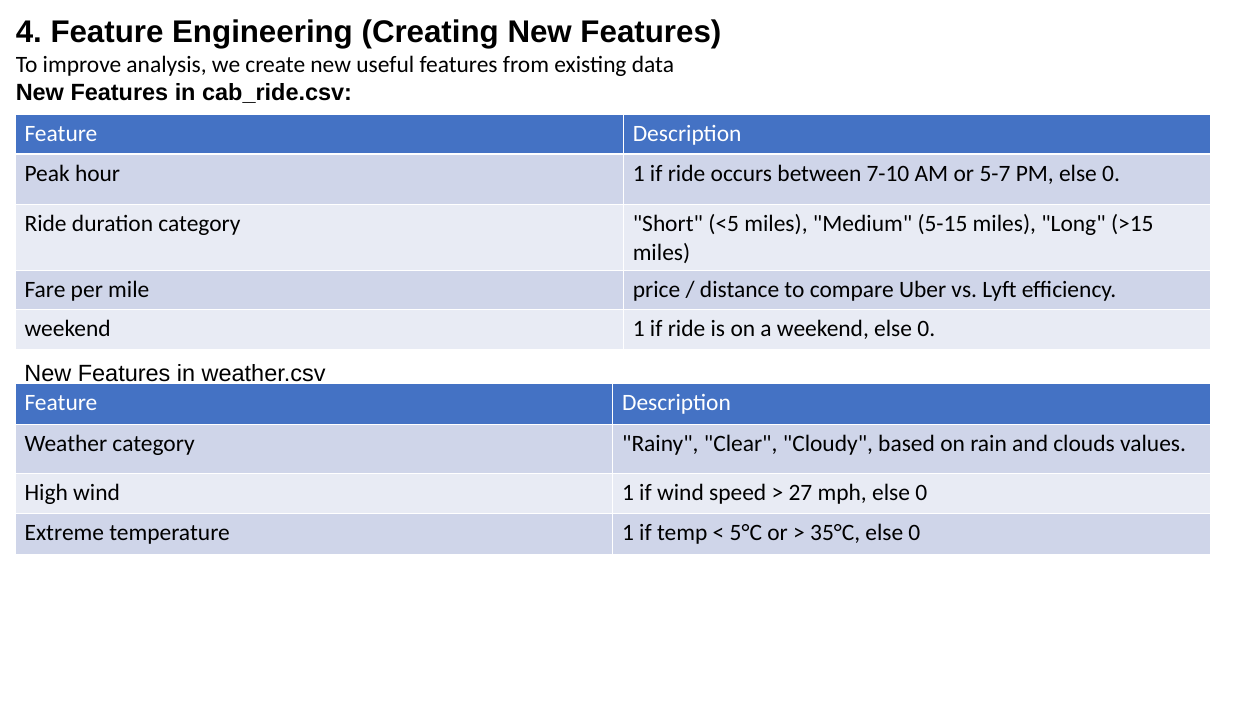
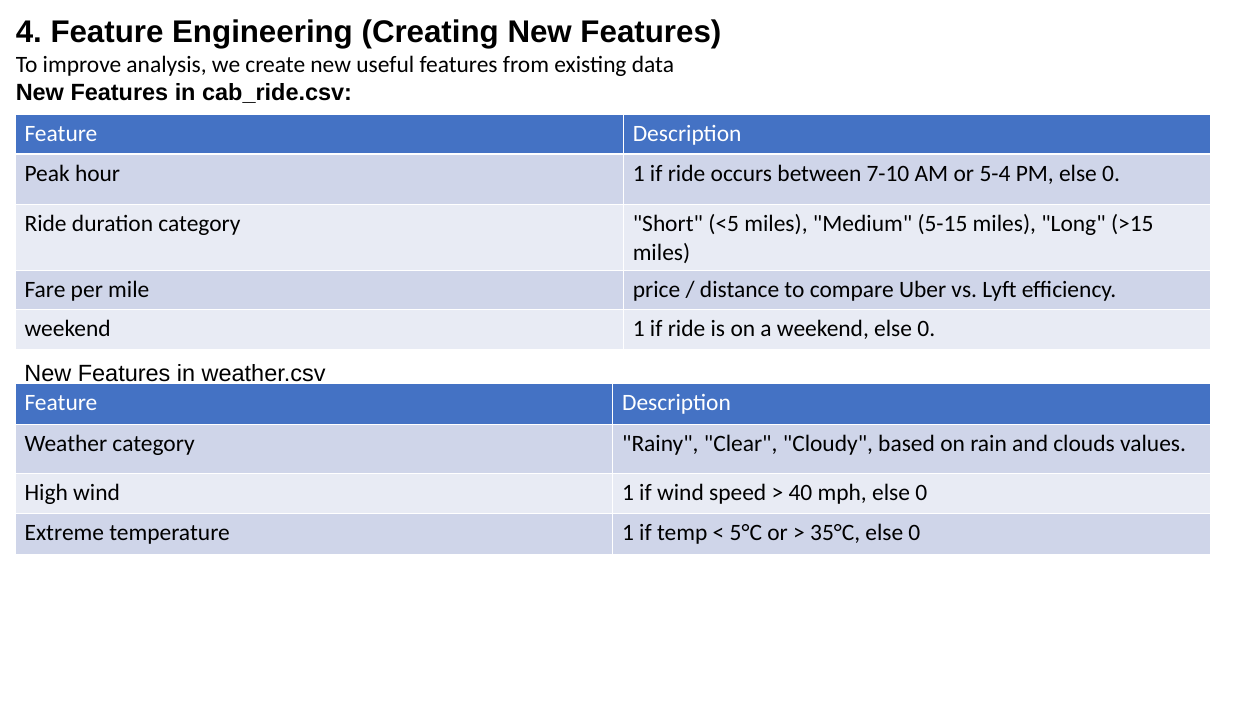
5-7: 5-7 -> 5-4 (995, 173)
27: 27 -> 40 (800, 493)
